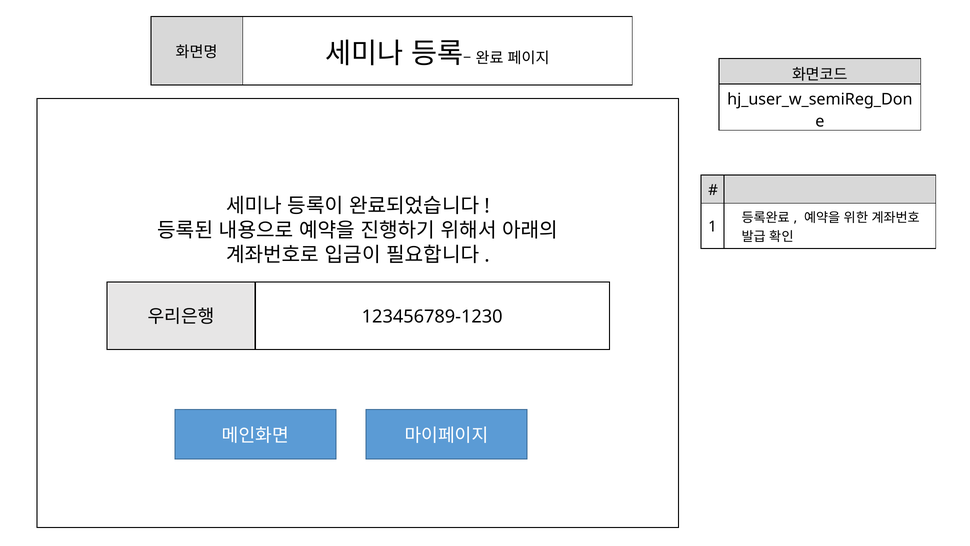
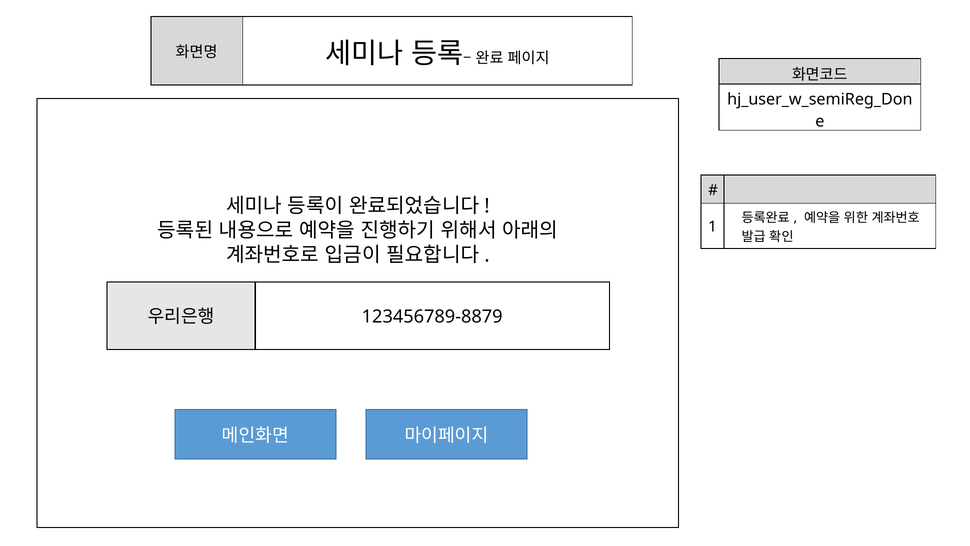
123456789-1230: 123456789-1230 -> 123456789-8879 (432, 317)
